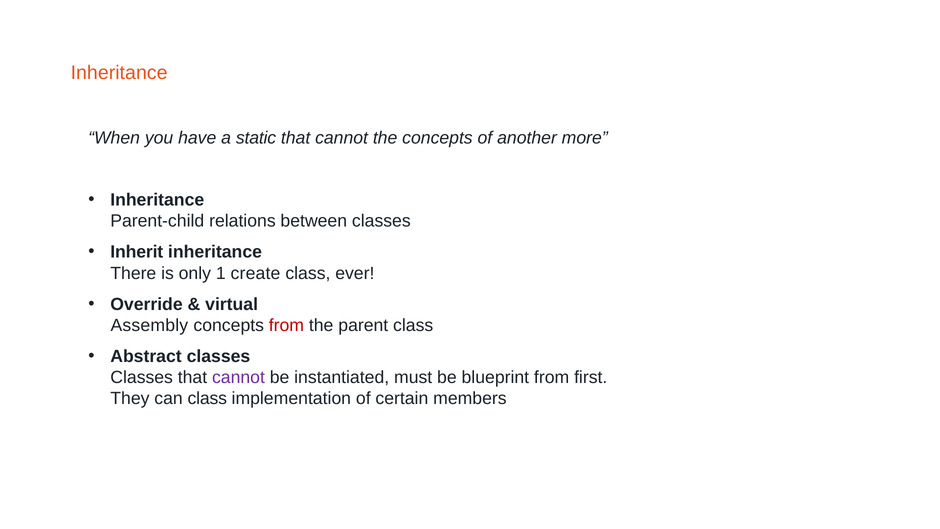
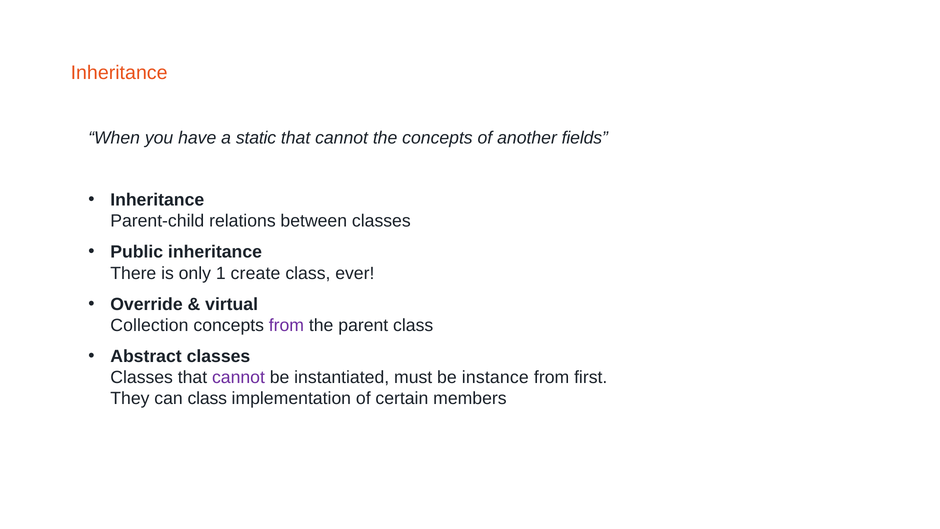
more: more -> fields (585, 138)
Inherit: Inherit -> Public (137, 252)
Assembly: Assembly -> Collection (149, 325)
from colour: red -> purple (286, 325)
blueprint: blueprint -> instance (495, 377)
